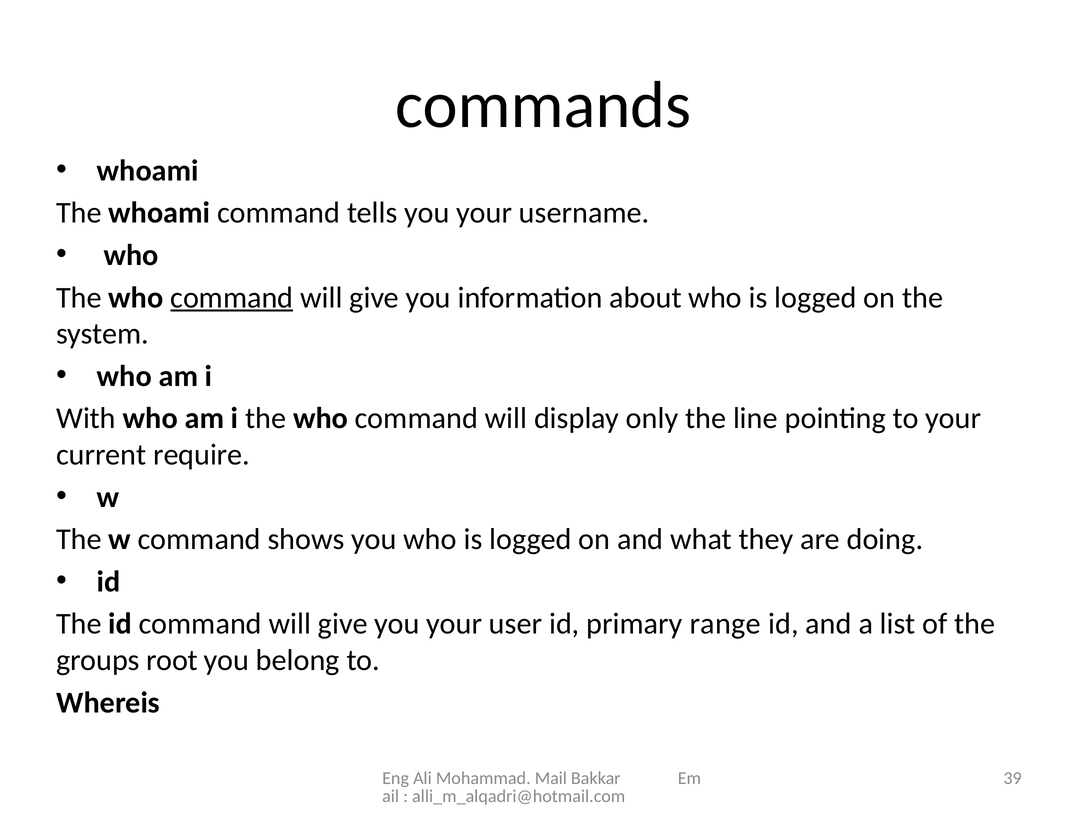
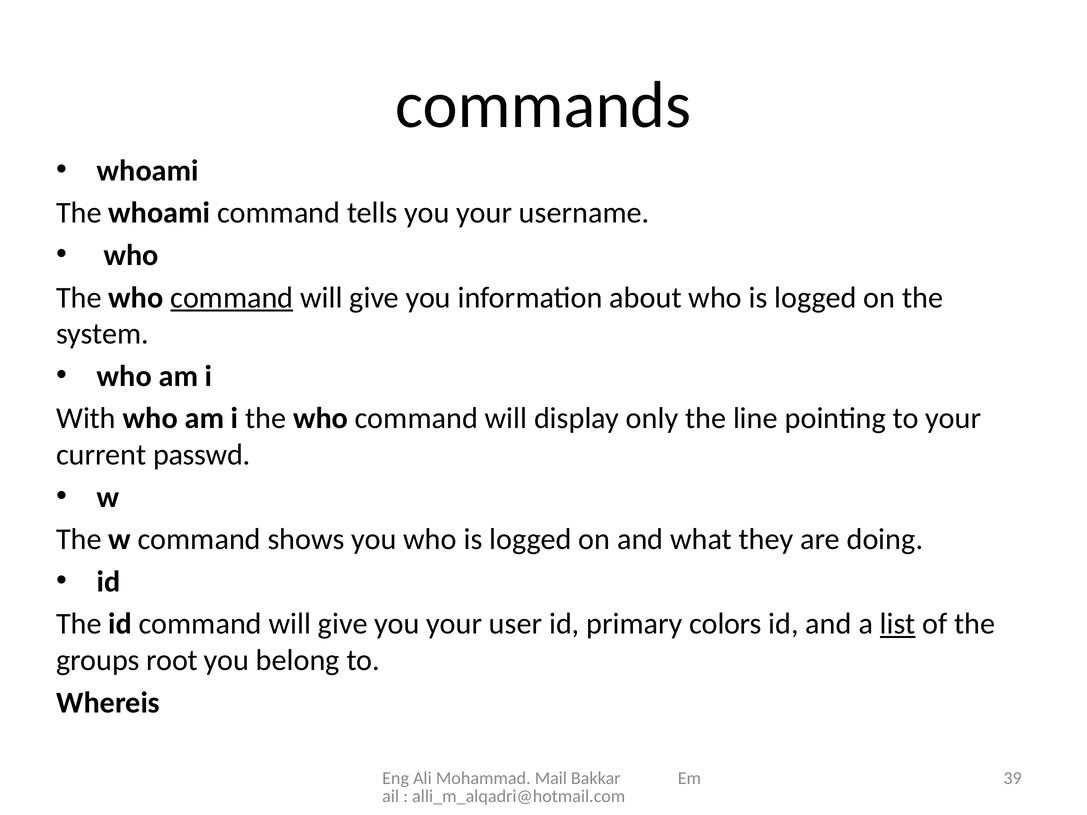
require: require -> passwd (202, 455)
range: range -> colors (726, 624)
list underline: none -> present (898, 624)
